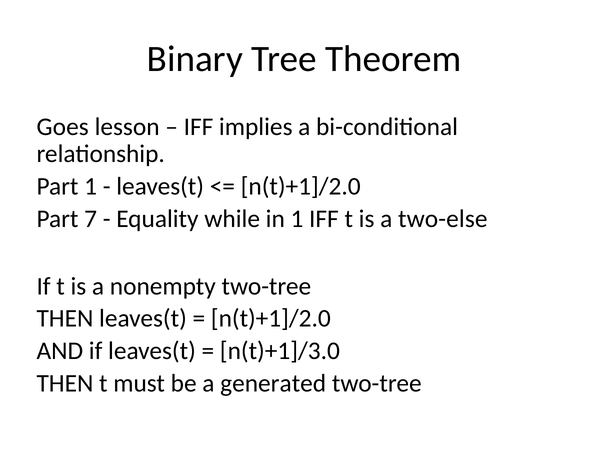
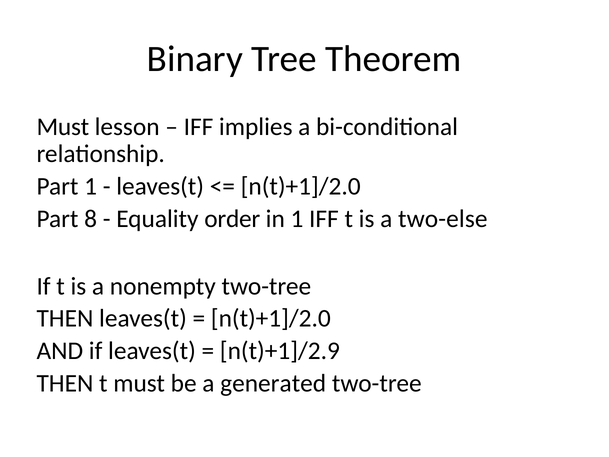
Goes: Goes -> Must (63, 127)
7: 7 -> 8 (91, 219)
while: while -> order (232, 219)
n(t)+1]/3.0: n(t)+1]/3.0 -> n(t)+1]/2.9 (280, 351)
